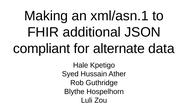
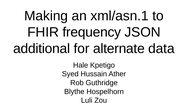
additional: additional -> frequency (92, 32)
compliant: compliant -> additional (42, 48)
